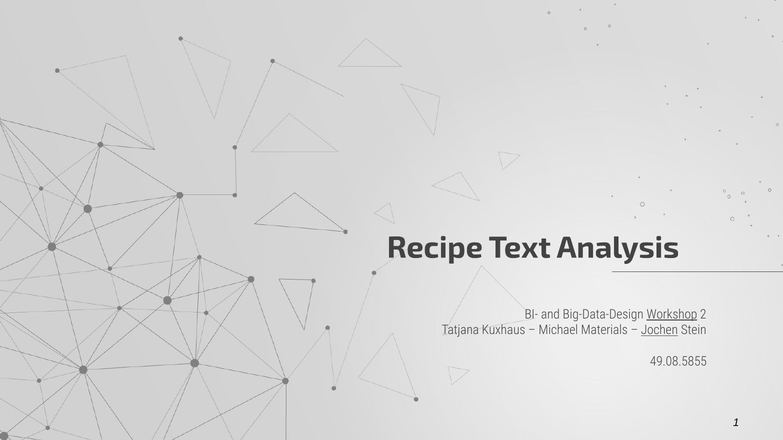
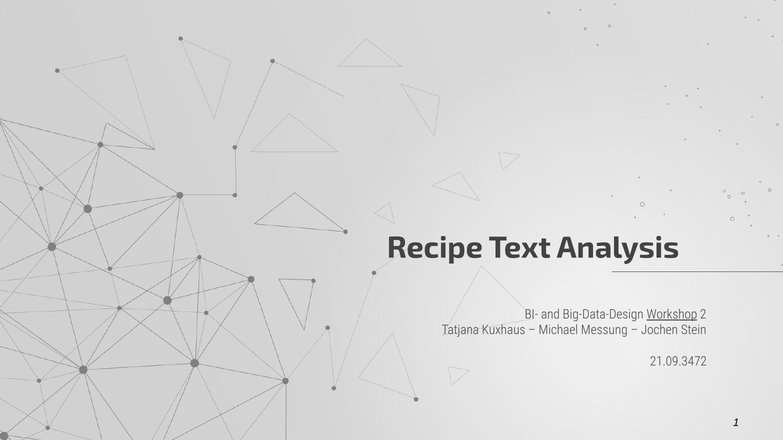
Materials: Materials -> Messung (604, 330)
Jochen underline: present -> none (659, 330)
49.08.5855: 49.08.5855 -> 21.09.3472 (678, 362)
